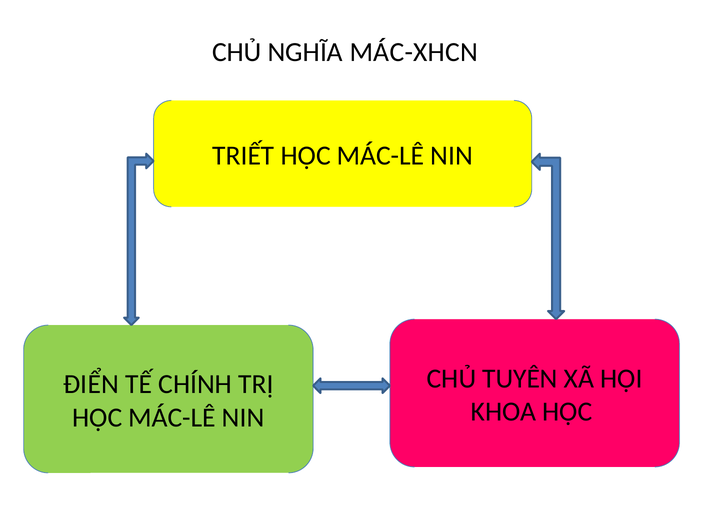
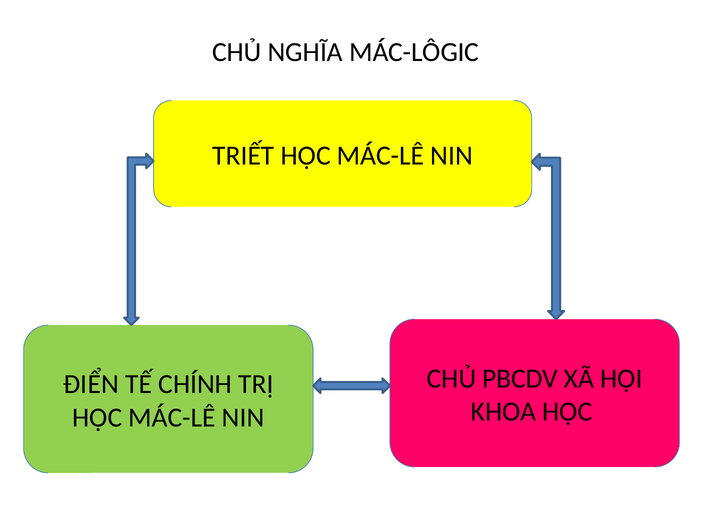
MÁC-XHCN: MÁC-XHCN -> MÁC-LÔGIC (414, 52)
TUYÊN: TUYÊN -> PBCDV (520, 378)
